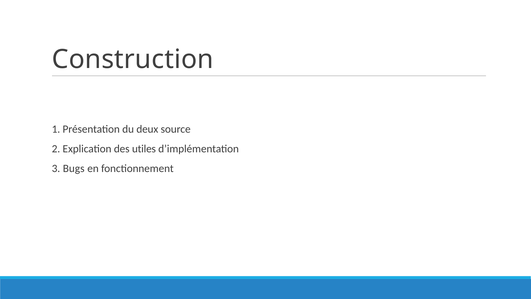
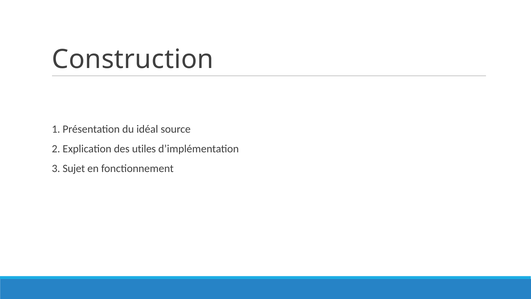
deux: deux -> idéal (147, 129)
Bugs: Bugs -> Sujet (74, 168)
